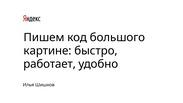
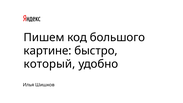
работает: работает -> который (49, 64)
